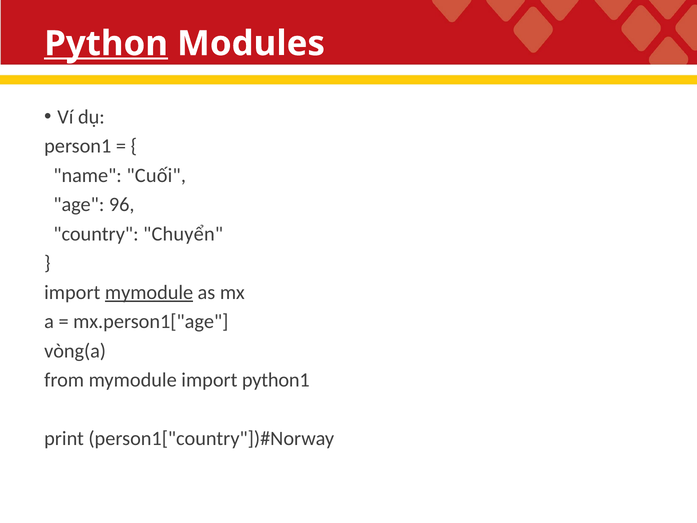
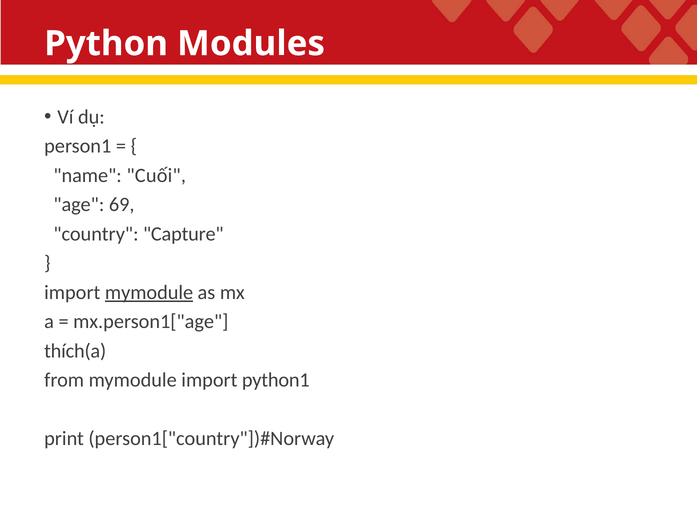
Python underline: present -> none (106, 44)
96: 96 -> 69 (122, 205)
Chuyển: Chuyển -> Capture (183, 234)
vòng(a: vòng(a -> thích(a (75, 351)
